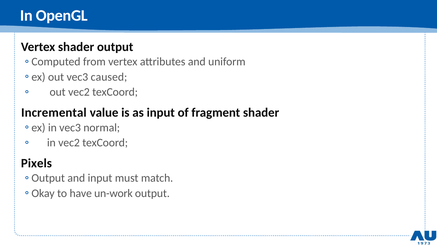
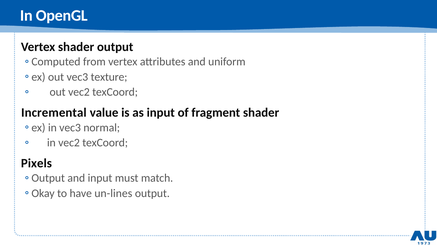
caused: caused -> texture (109, 77)
un-work: un-work -> un-lines (113, 193)
